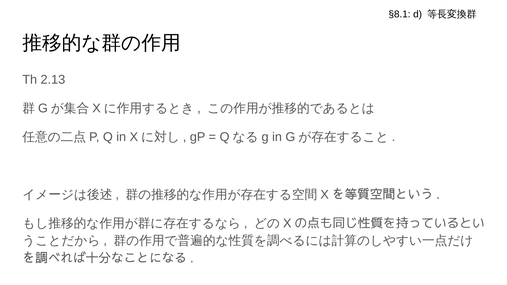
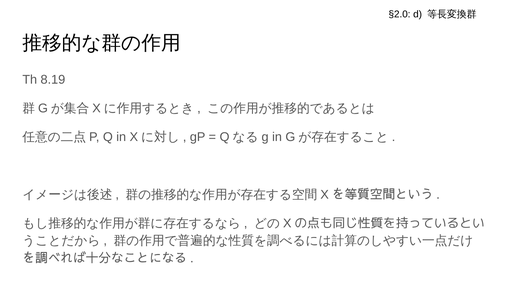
§8.1: §8.1 -> §2.0 (400, 14)
2.13: 2.13 -> 8.19 (53, 80)
